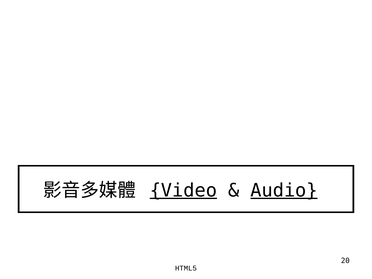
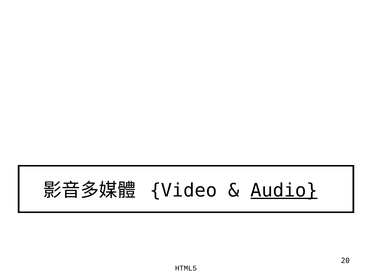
Video underline: present -> none (183, 190)
